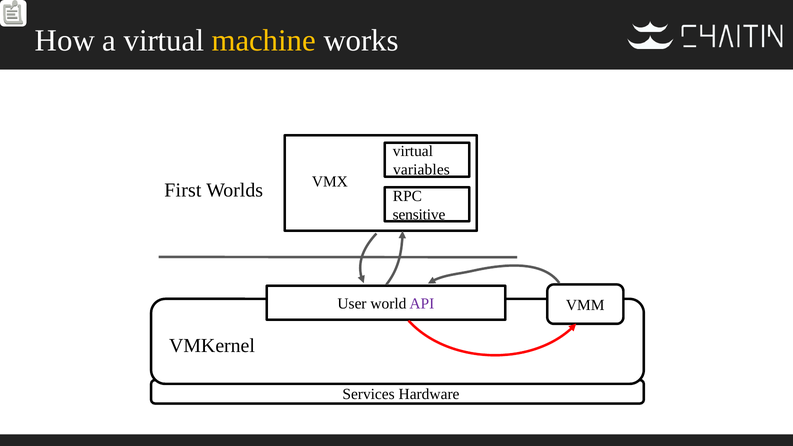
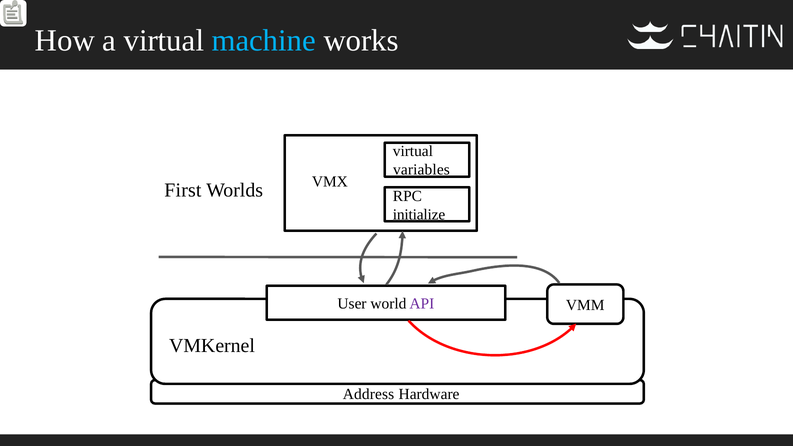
machine colour: yellow -> light blue (264, 41)
sensitive: sensitive -> initialize (419, 215)
Services: Services -> Address (368, 394)
